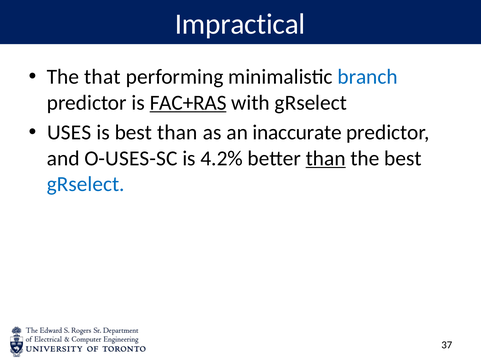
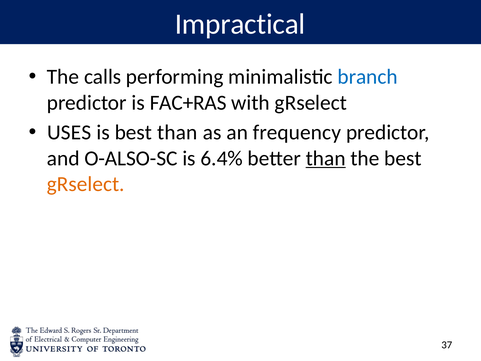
that: that -> calls (103, 77)
FAC+RAS underline: present -> none (188, 103)
inaccurate: inaccurate -> frequency (297, 133)
O-USES-SC: O-USES-SC -> O-ALSO-SC (131, 158)
4.2%: 4.2% -> 6.4% (222, 158)
gRselect colour: blue -> orange (86, 184)
